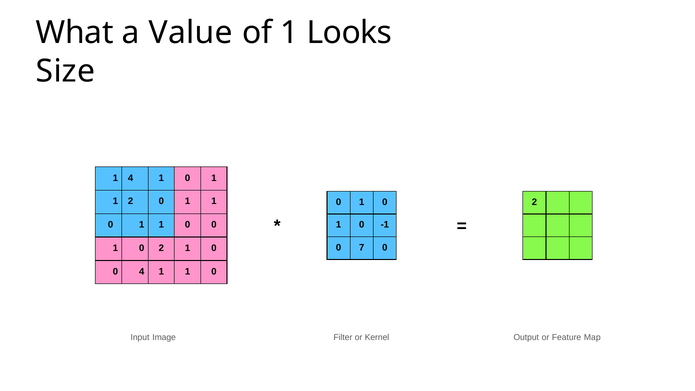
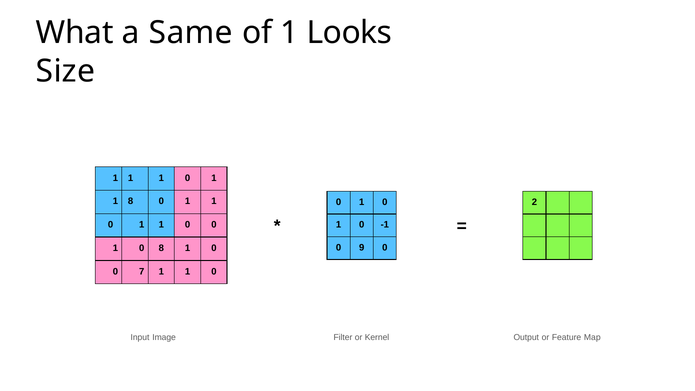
Value: Value -> Same (191, 33)
4: 4 -> 1 (131, 178)
1 2: 2 -> 8 (131, 201)
7: 7 -> 9 (362, 248)
1 0 2: 2 -> 8 (161, 248)
0 4: 4 -> 7 (142, 272)
